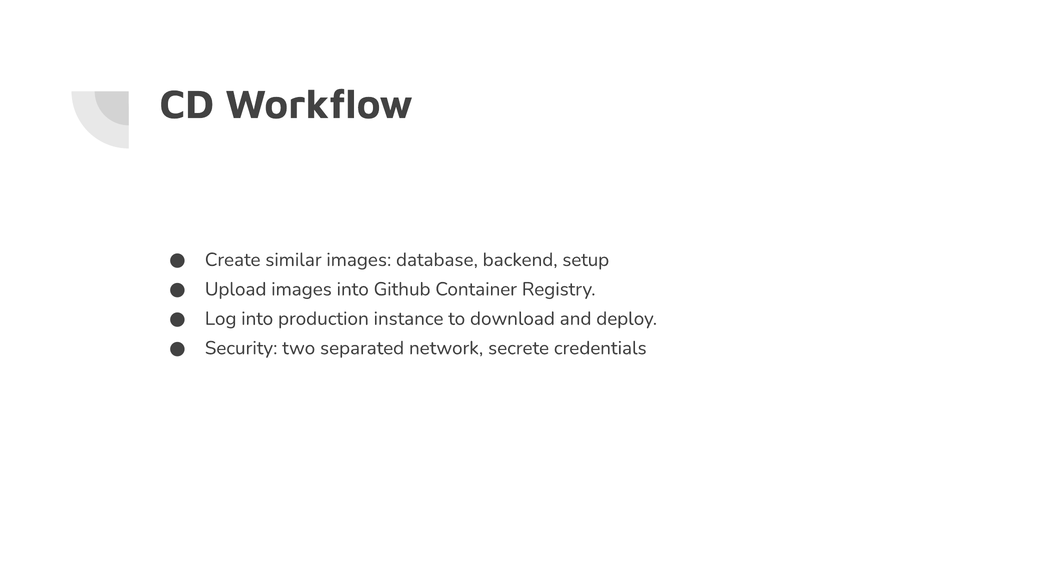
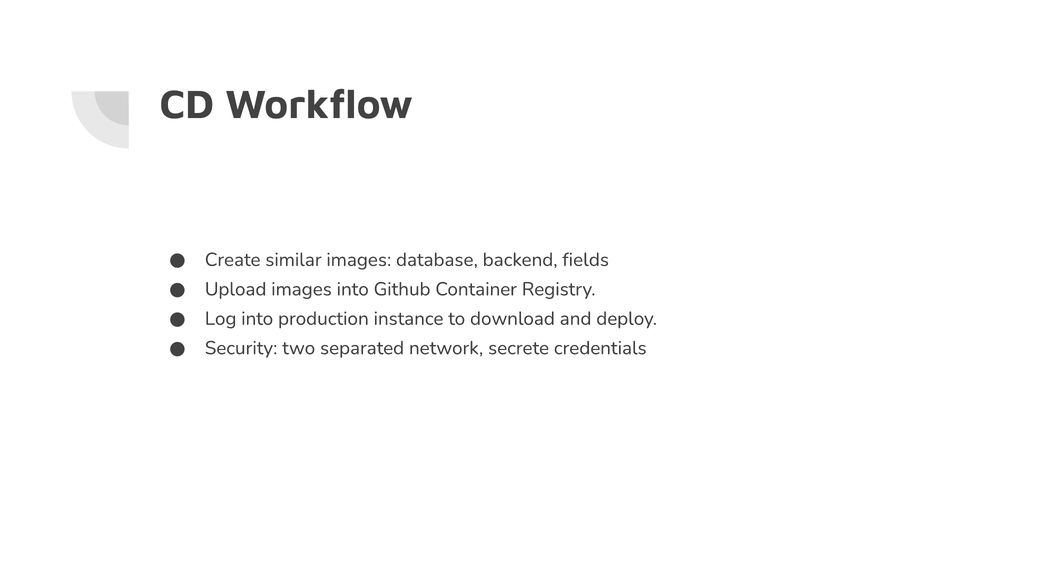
setup: setup -> fields (586, 260)
